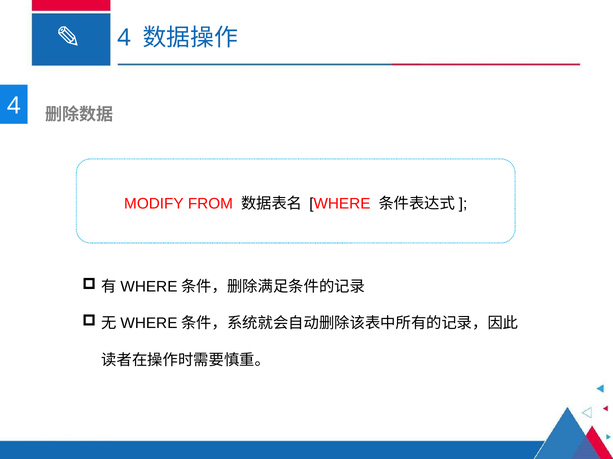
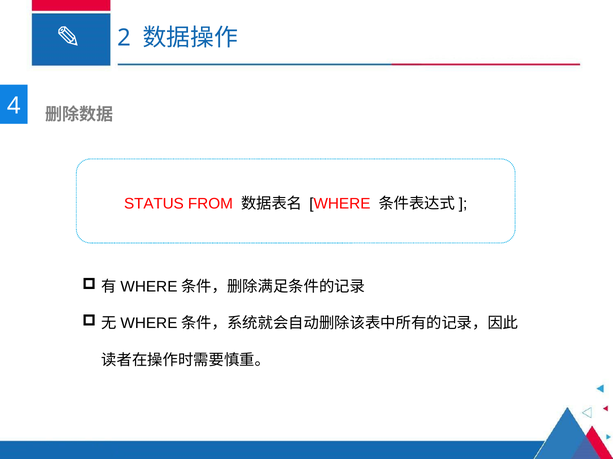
4: 4 -> 2 (124, 38)
MODIFY: MODIFY -> STATUS (154, 204)
